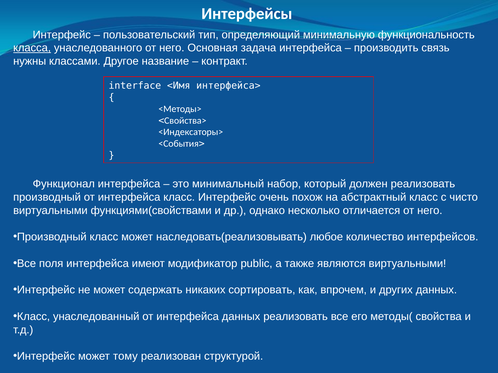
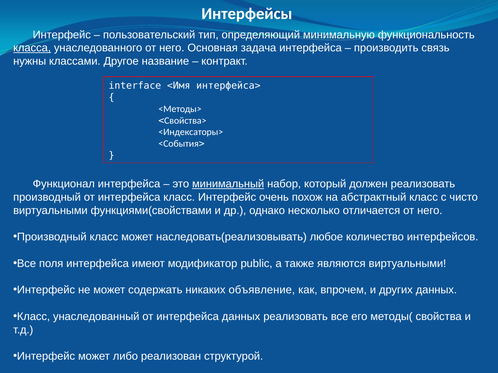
минимальный underline: none -> present (228, 184)
сортировать: сортировать -> объявление (262, 290)
тому: тому -> либо (125, 357)
